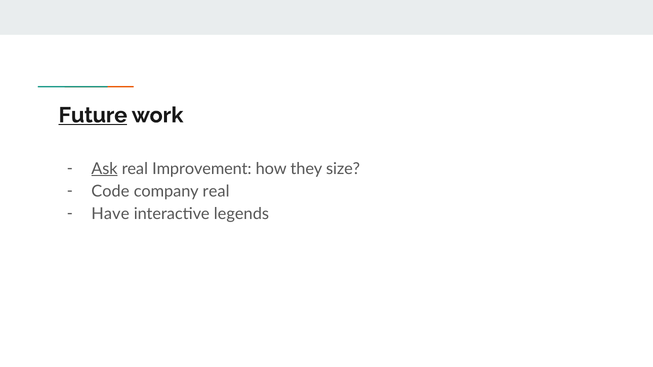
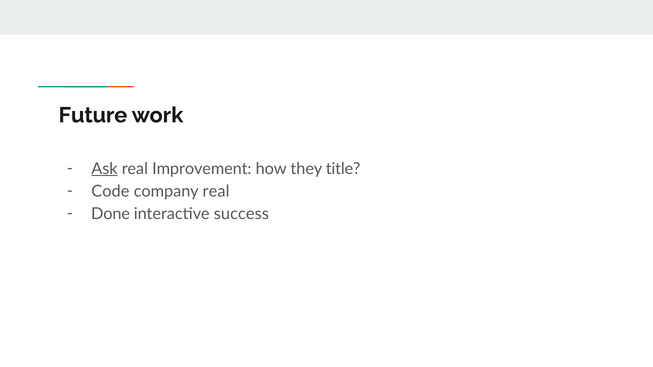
Future underline: present -> none (93, 115)
size: size -> title (343, 169)
Have: Have -> Done (111, 214)
legends: legends -> success (241, 214)
